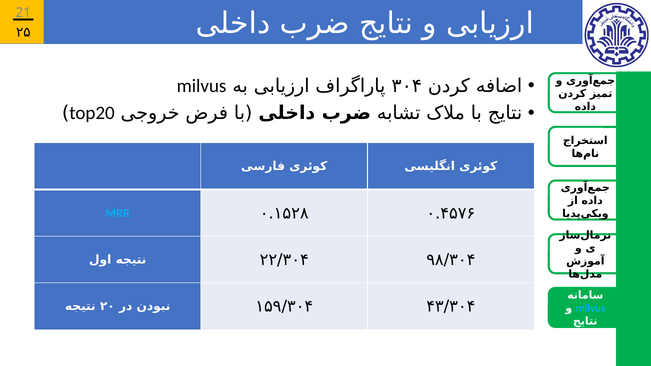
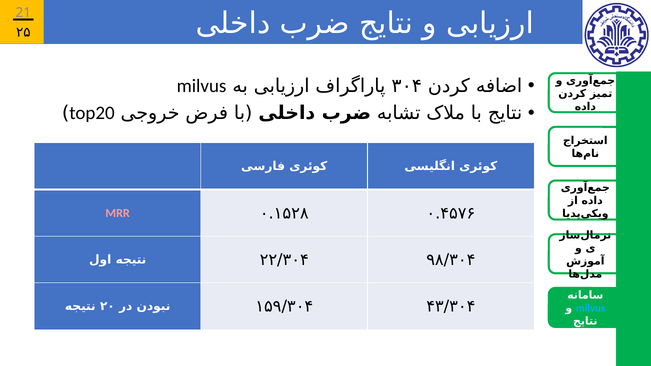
MRR colour: light blue -> pink (118, 213)
